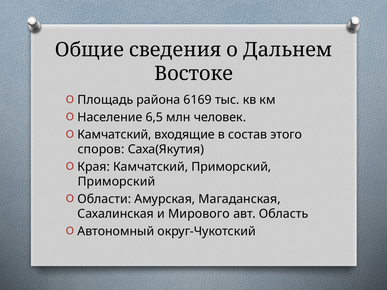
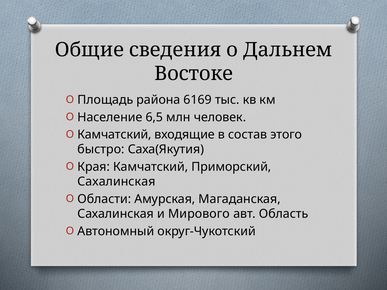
споров: споров -> быстро (101, 150)
Приморский: Приморский -> Сахалинская (116, 182)
